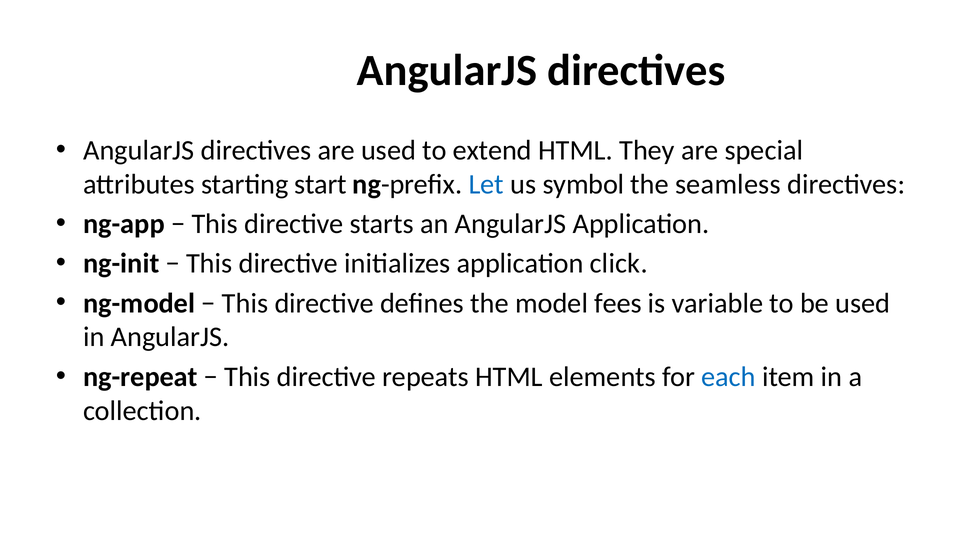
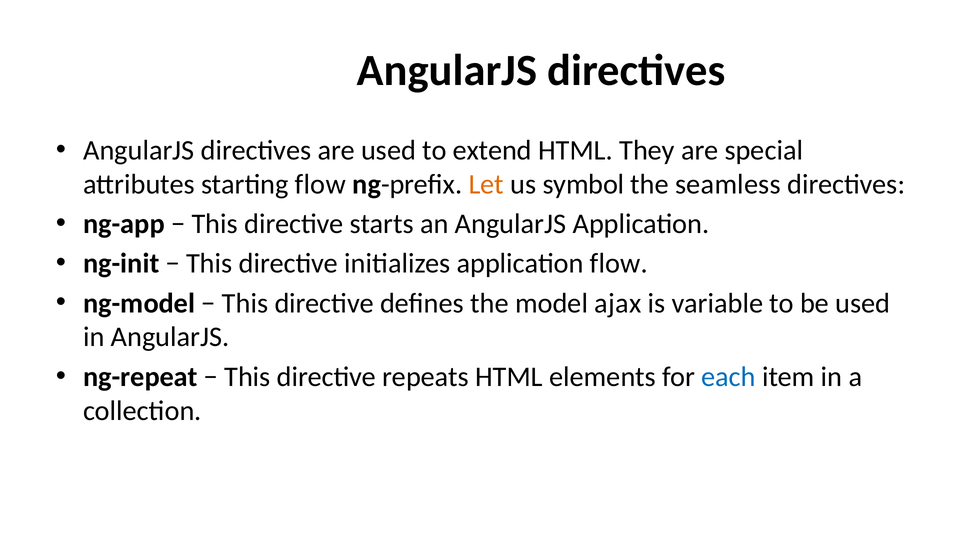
starting start: start -> flow (320, 184)
Let colour: blue -> orange (486, 184)
application click: click -> flow (619, 263)
fees: fees -> ajax (618, 303)
